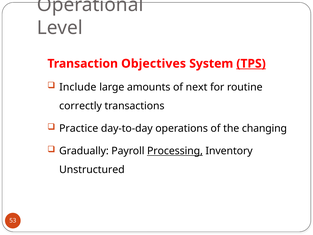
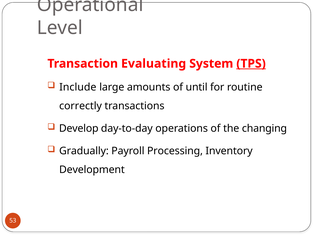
Objectives: Objectives -> Evaluating (154, 64)
next: next -> until (197, 87)
Practice: Practice -> Develop (79, 128)
Processing underline: present -> none (175, 151)
Unstructured: Unstructured -> Development (92, 170)
